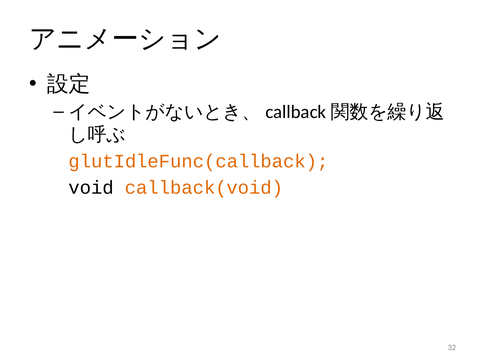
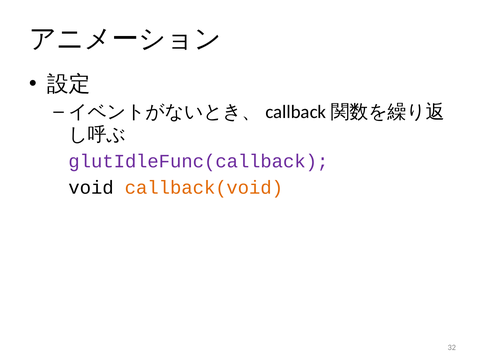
glutIdleFunc(callback colour: orange -> purple (198, 161)
